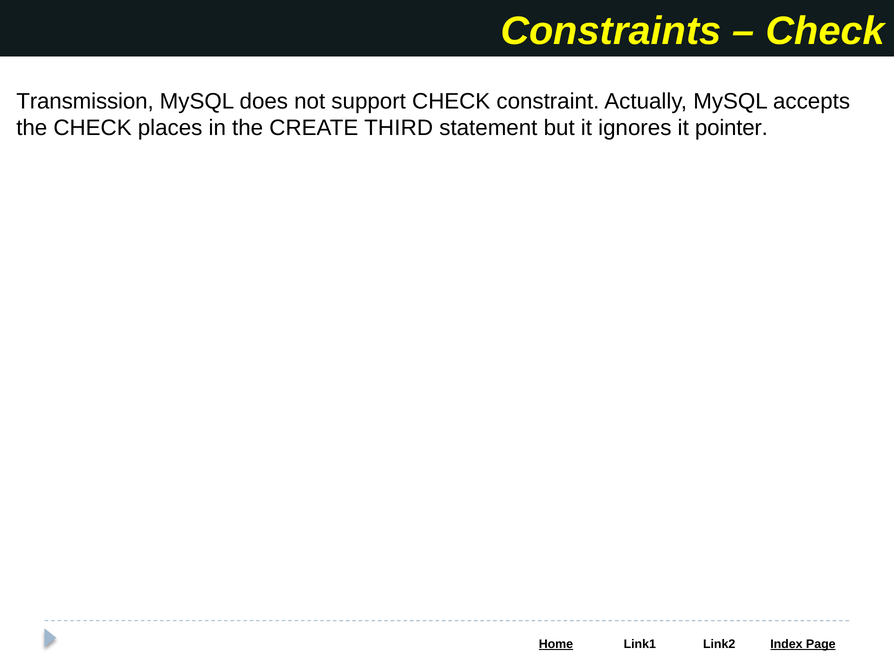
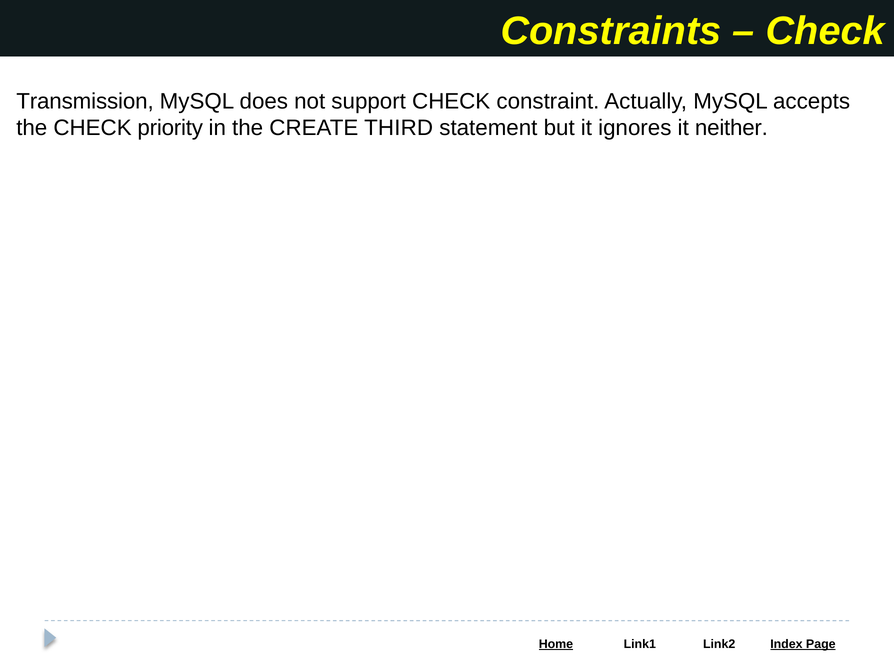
places: places -> priority (170, 128)
pointer: pointer -> neither (731, 128)
